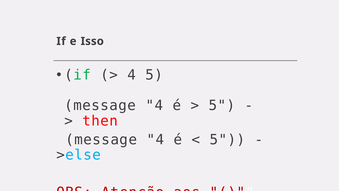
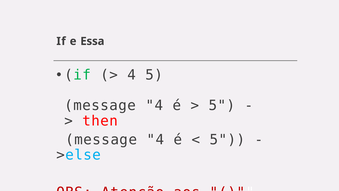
Isso: Isso -> Essa (92, 41)
